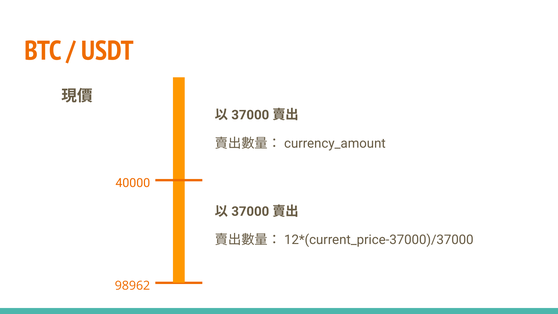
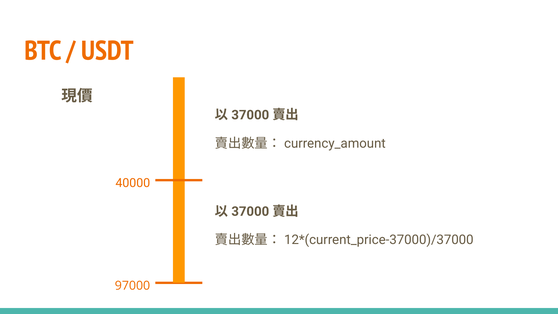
98962: 98962 -> 97000 (132, 286)
